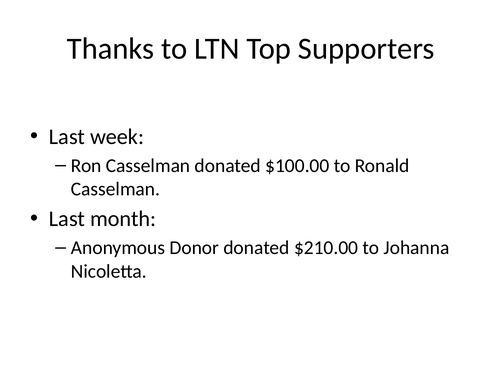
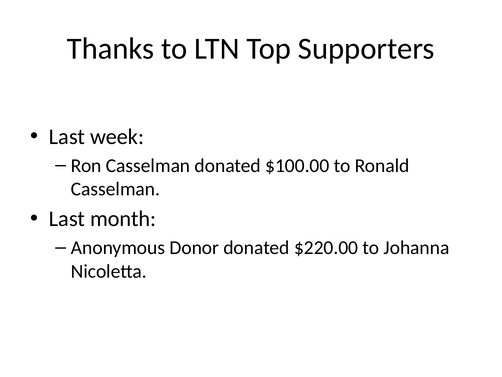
$210.00: $210.00 -> $220.00 (326, 247)
